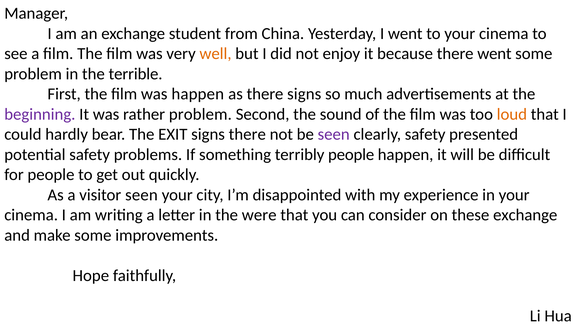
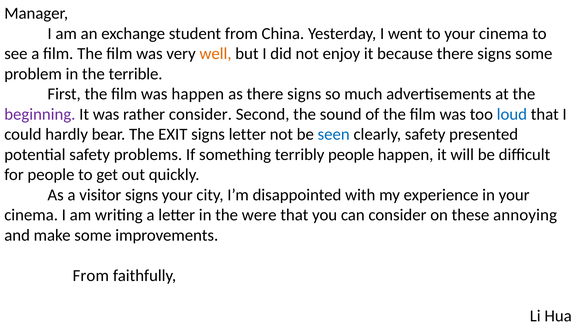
because there went: went -> signs (494, 54)
rather problem: problem -> consider (200, 114)
loud colour: orange -> blue (512, 114)
signs there: there -> letter (247, 134)
seen colour: purple -> blue (334, 134)
visitor seen: seen -> signs (142, 195)
these exchange: exchange -> annoying (525, 215)
Hope: Hope -> From (91, 276)
